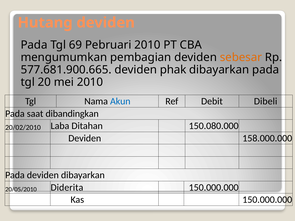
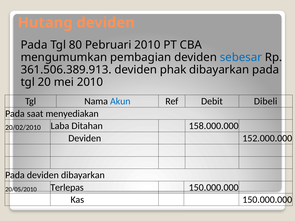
69: 69 -> 80 (76, 45)
sebesar colour: orange -> blue (241, 57)
577.681.900.665: 577.681.900.665 -> 361.506.389.913 (66, 70)
dibandingkan: dibandingkan -> menyediakan (72, 114)
150.080.000: 150.080.000 -> 158.000.000 (214, 126)
158.000.000: 158.000.000 -> 152.000.000 (267, 138)
Diderita: Diderita -> Terlepas (67, 188)
